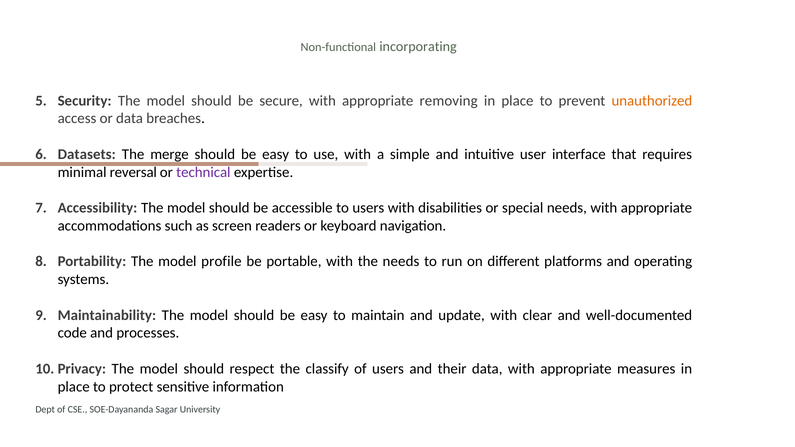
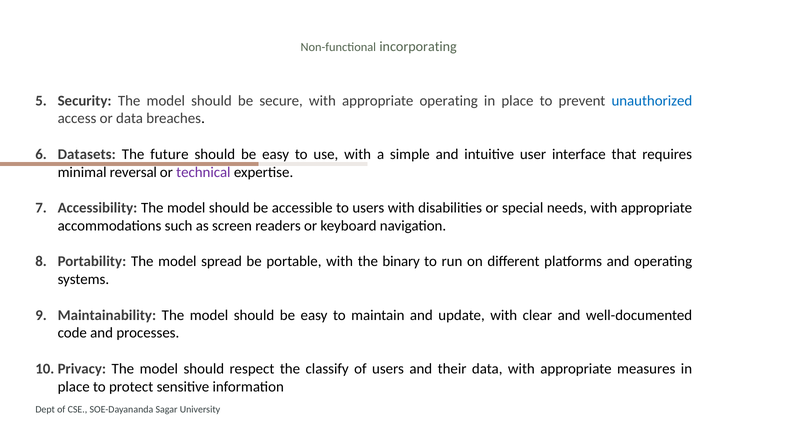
appropriate removing: removing -> operating (449, 101)
unauthorized colour: orange -> blue (652, 101)
merge: merge -> future (169, 154)
profile: profile -> spread (222, 262)
the needs: needs -> binary (401, 262)
